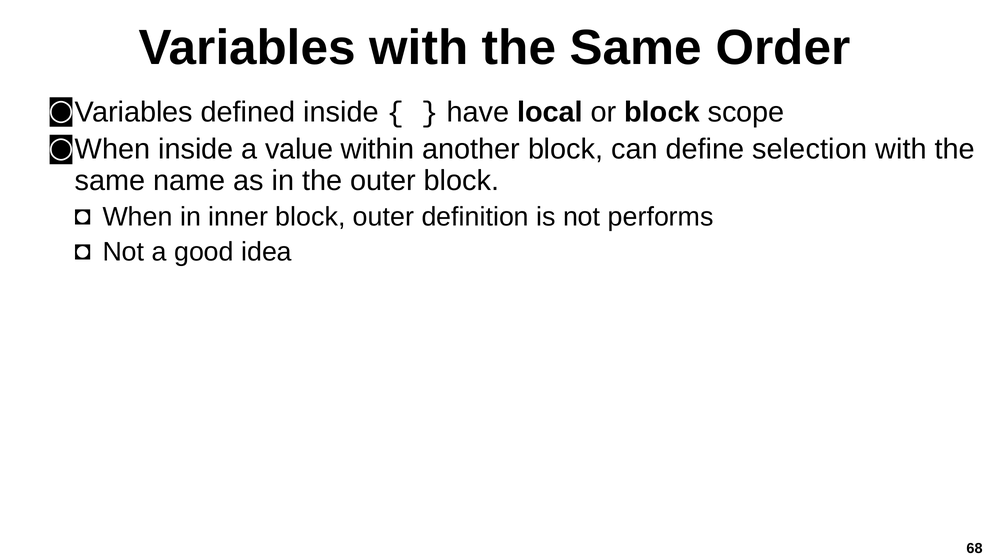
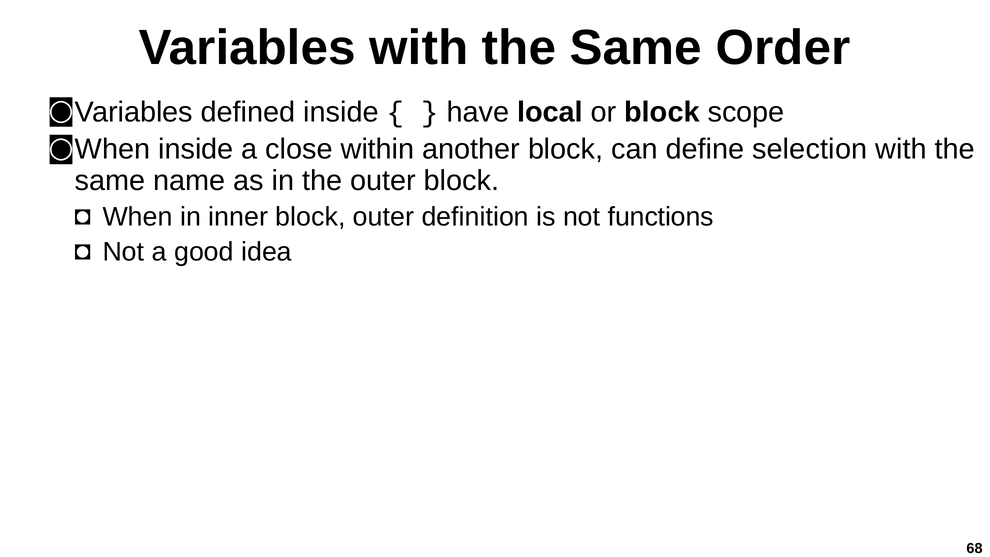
value: value -> close (299, 149)
performs: performs -> functions (661, 217)
